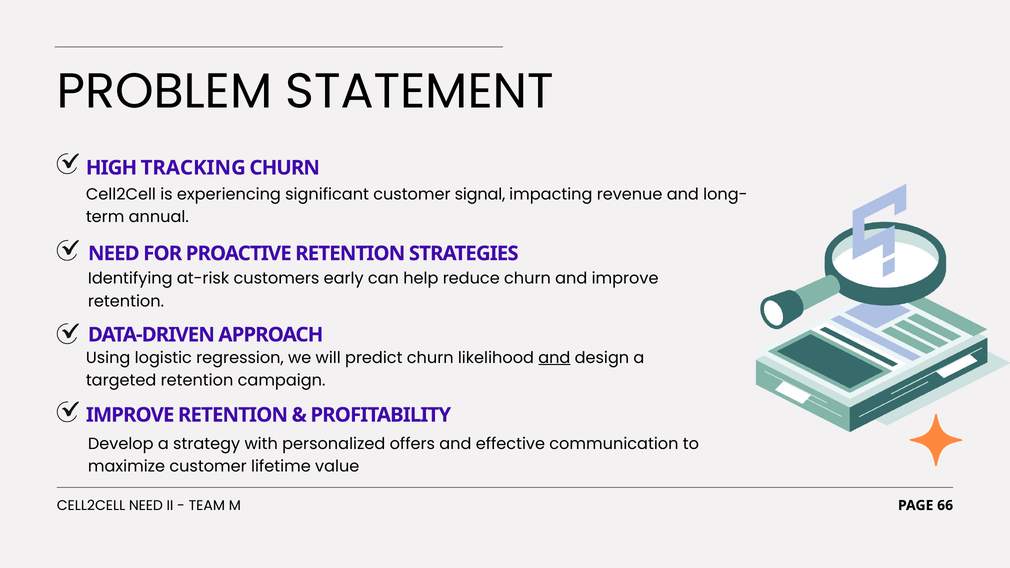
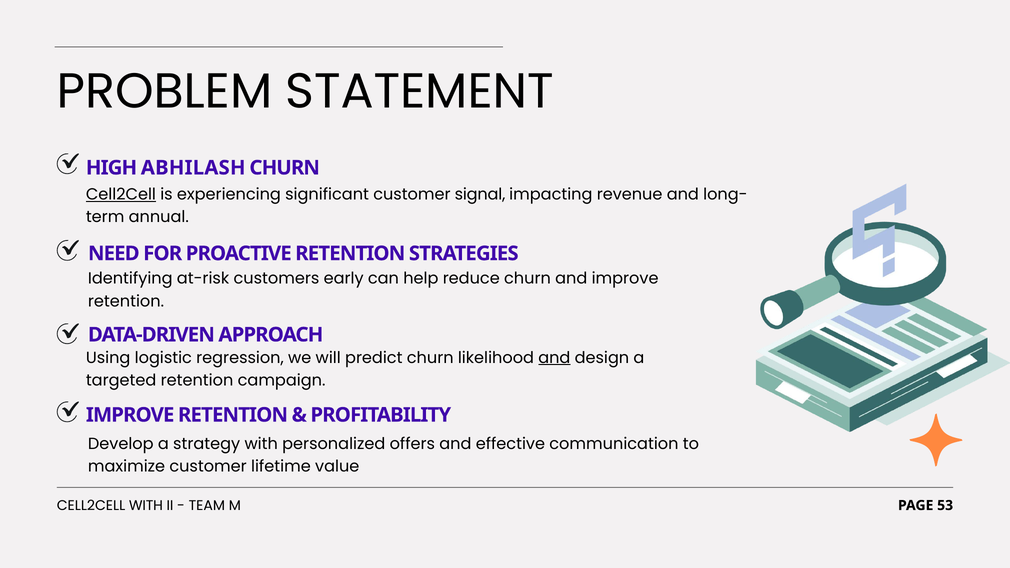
TRACKING: TRACKING -> ABHILASH (193, 168)
Cell2Cell underline: none -> present (121, 194)
66: 66 -> 53 (945, 506)
CELL2CELL NEED: NEED -> WITH (146, 506)
